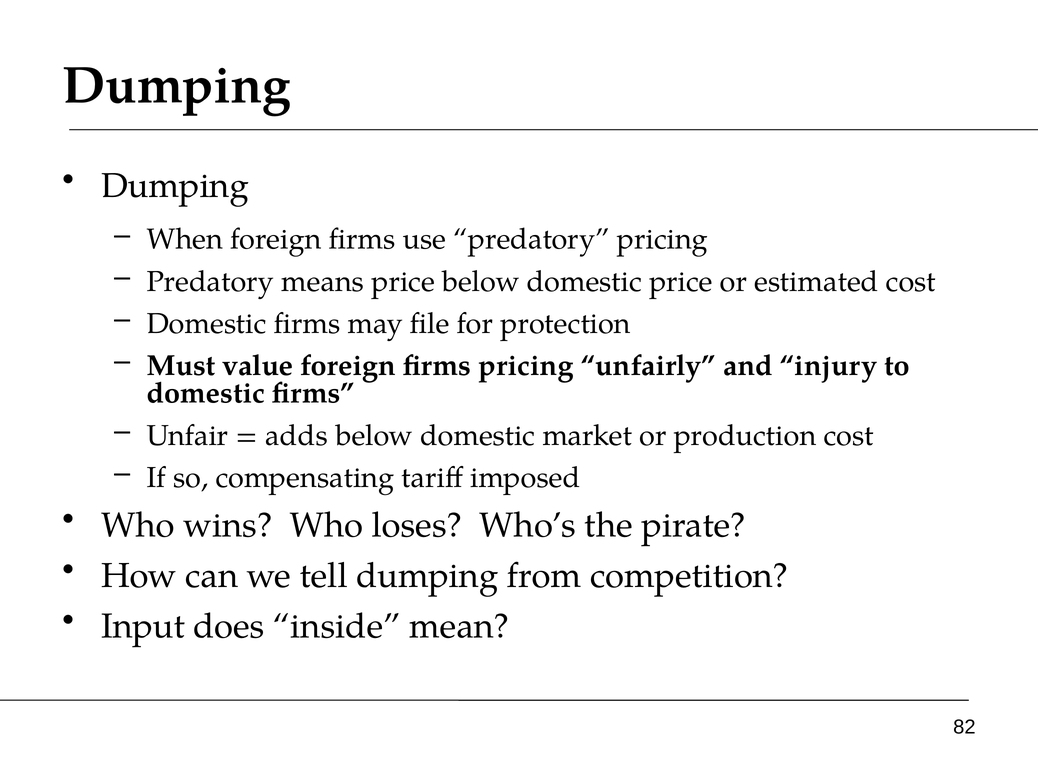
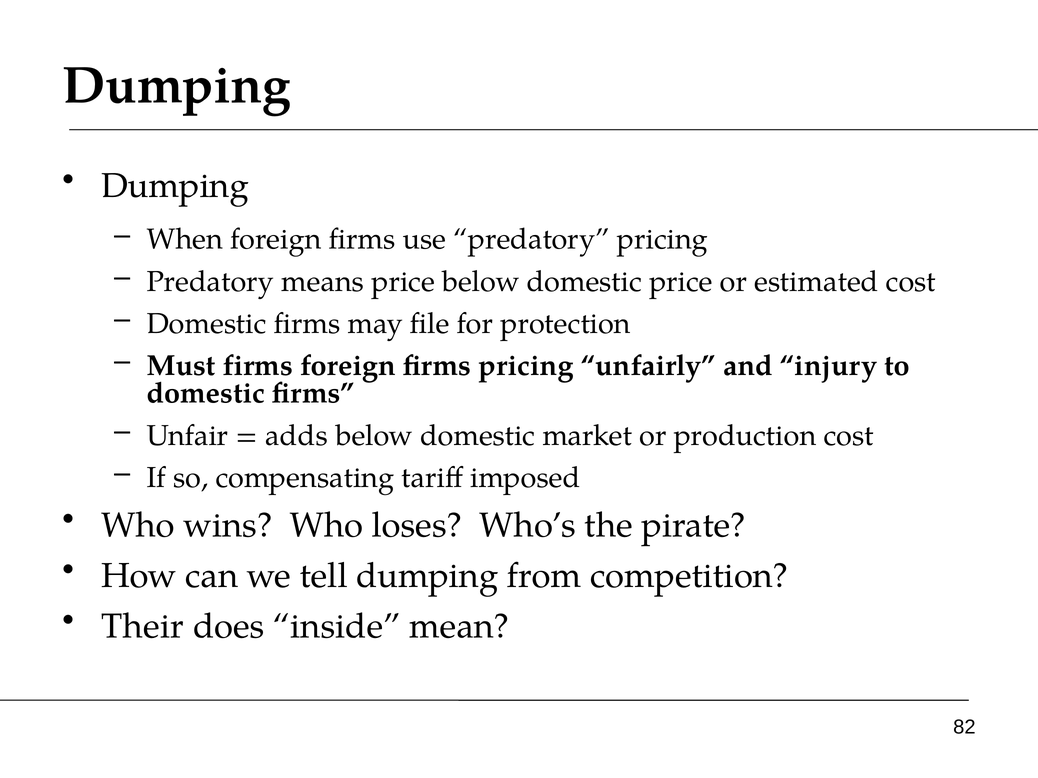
Must value: value -> firms (258, 366)
Input: Input -> Their (143, 626)
